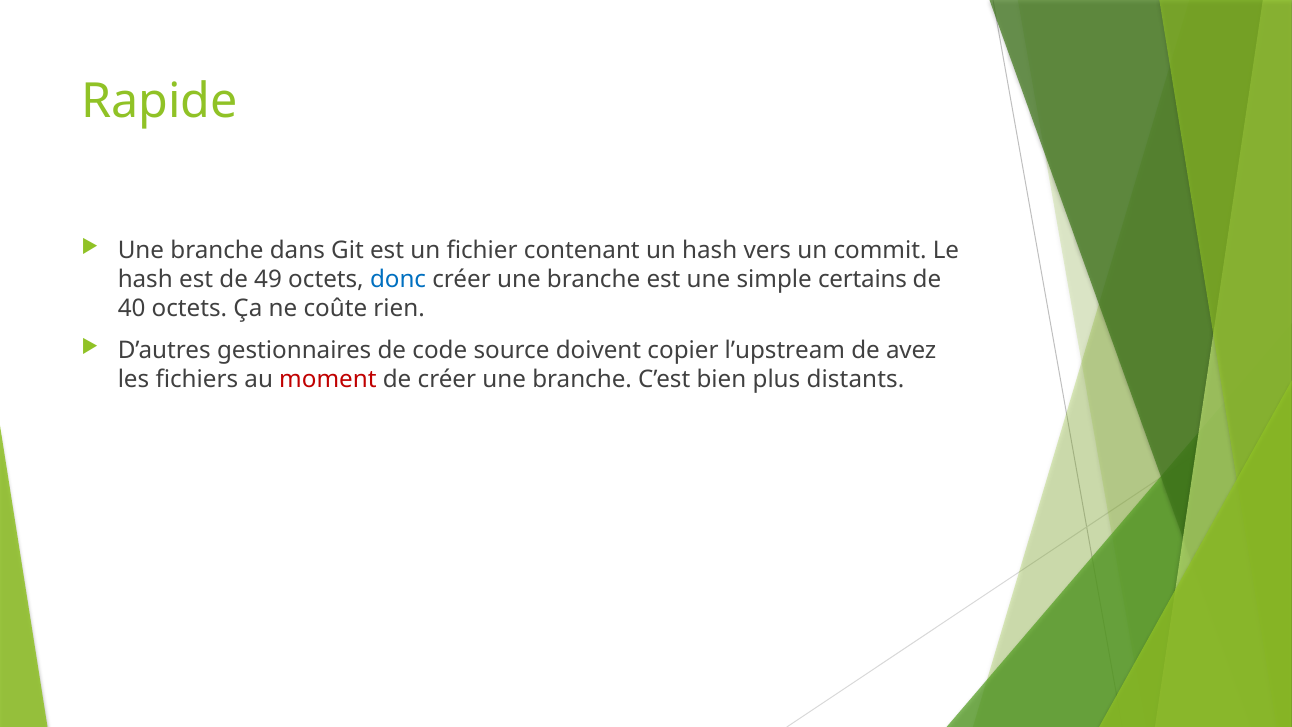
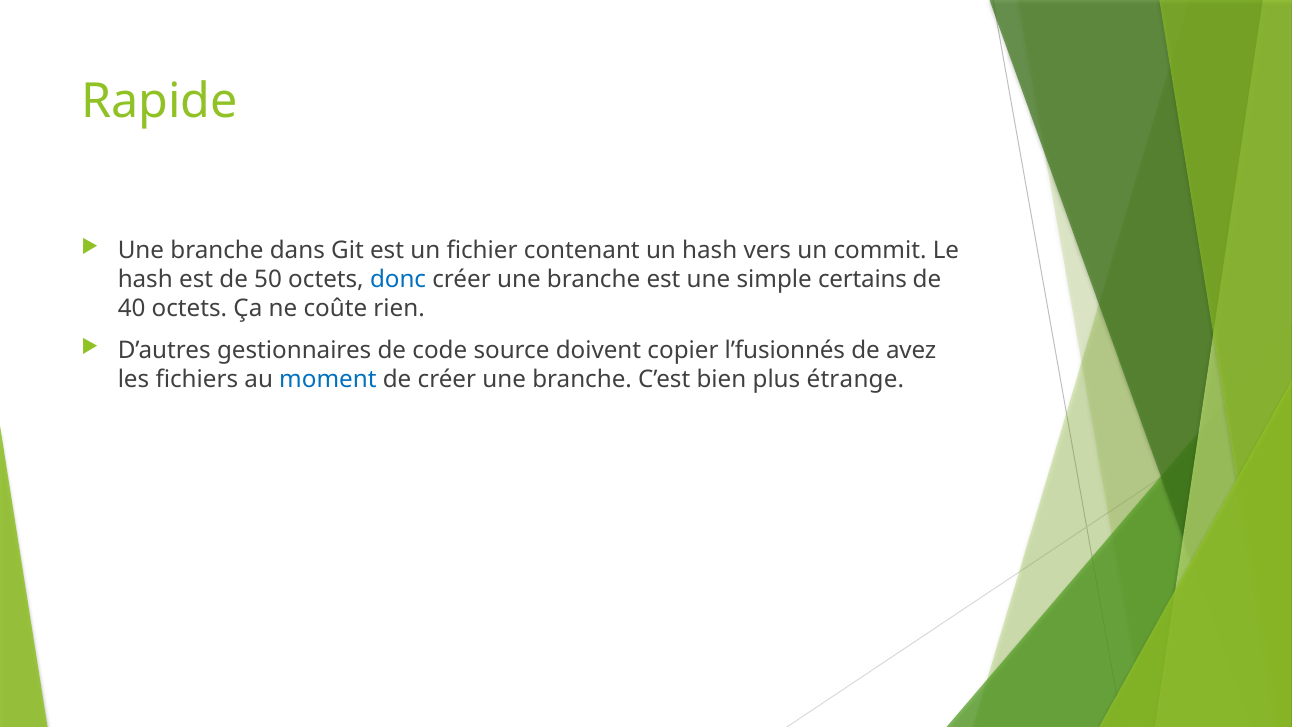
49: 49 -> 50 (268, 279)
l’upstream: l’upstream -> l’fusionnés (785, 351)
moment colour: red -> blue (328, 380)
distants: distants -> étrange (855, 380)
